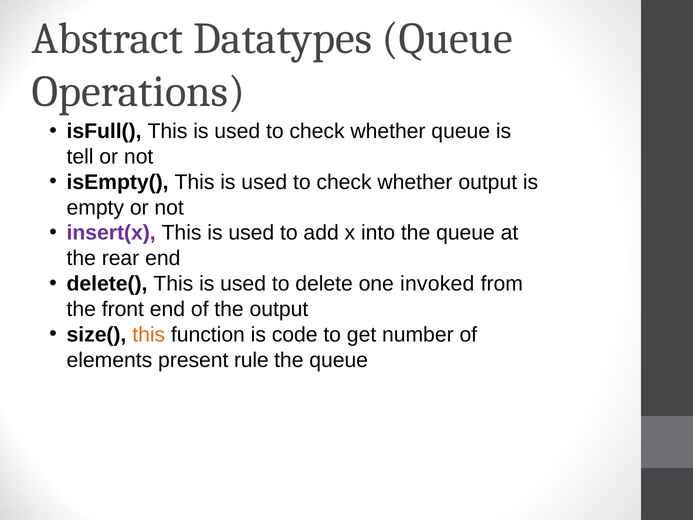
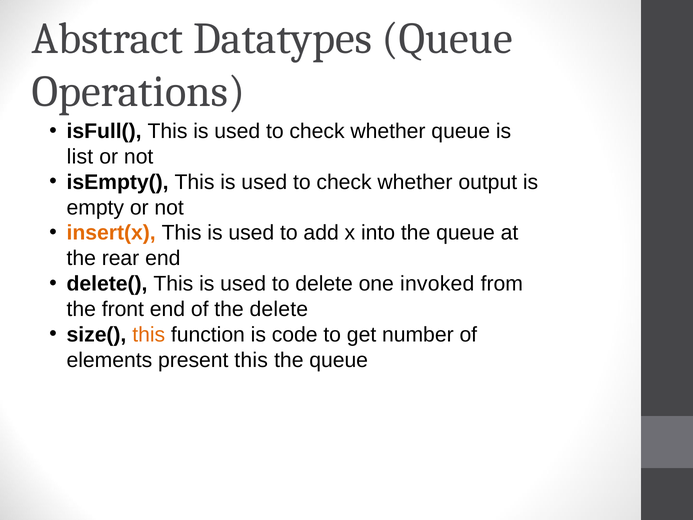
tell: tell -> list (80, 157)
insert(x colour: purple -> orange (111, 233)
the output: output -> delete (279, 309)
present rule: rule -> this (251, 360)
